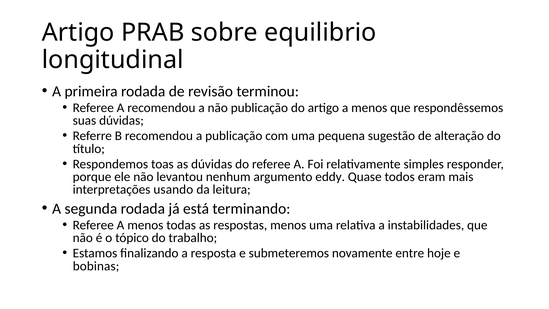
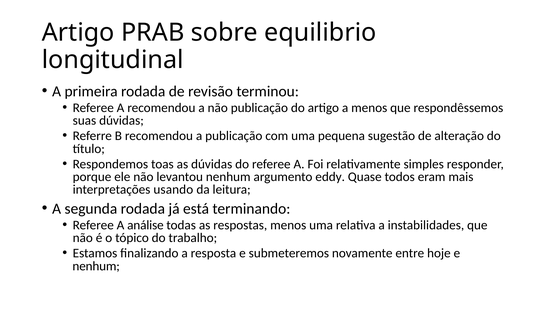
Referee A menos: menos -> análise (145, 225)
bobinas: bobinas -> nenhum (96, 266)
